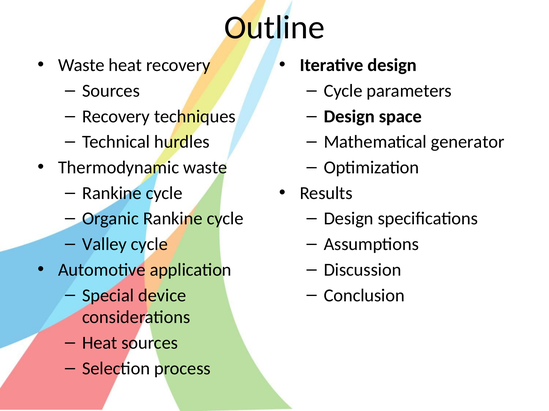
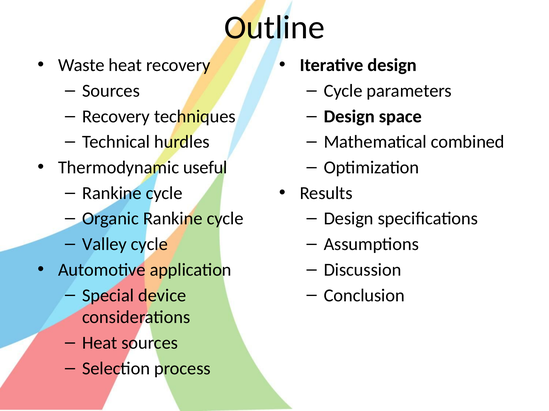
generator: generator -> combined (468, 142)
Thermodynamic waste: waste -> useful (205, 168)
